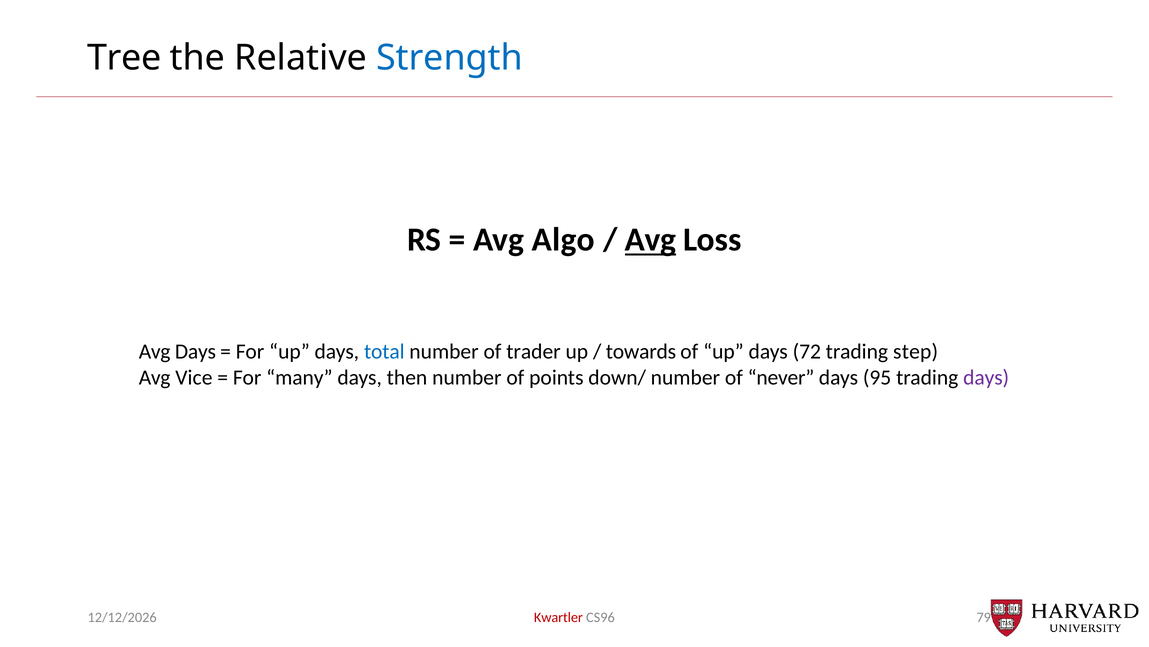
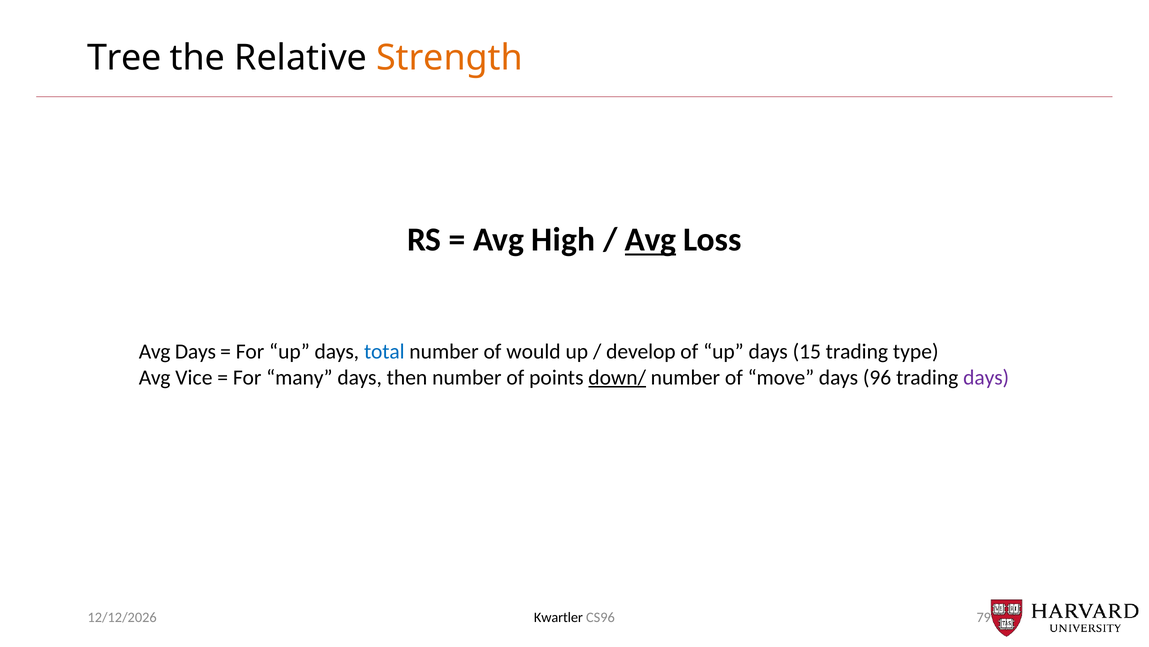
Strength colour: blue -> orange (450, 58)
Algo: Algo -> High (563, 240)
trader: trader -> would (533, 351)
towards: towards -> develop (641, 351)
72: 72 -> 15 (807, 351)
step: step -> type (916, 351)
down/ underline: none -> present (617, 377)
never: never -> move (781, 377)
95: 95 -> 96 (877, 377)
Kwartler colour: red -> black (558, 617)
